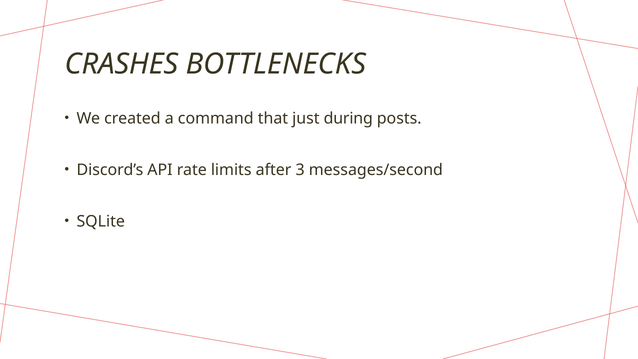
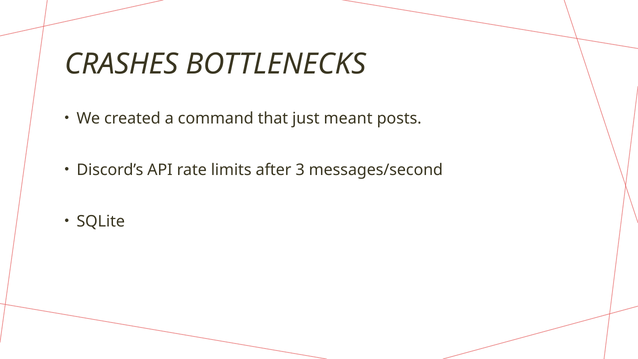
during: during -> meant (348, 118)
